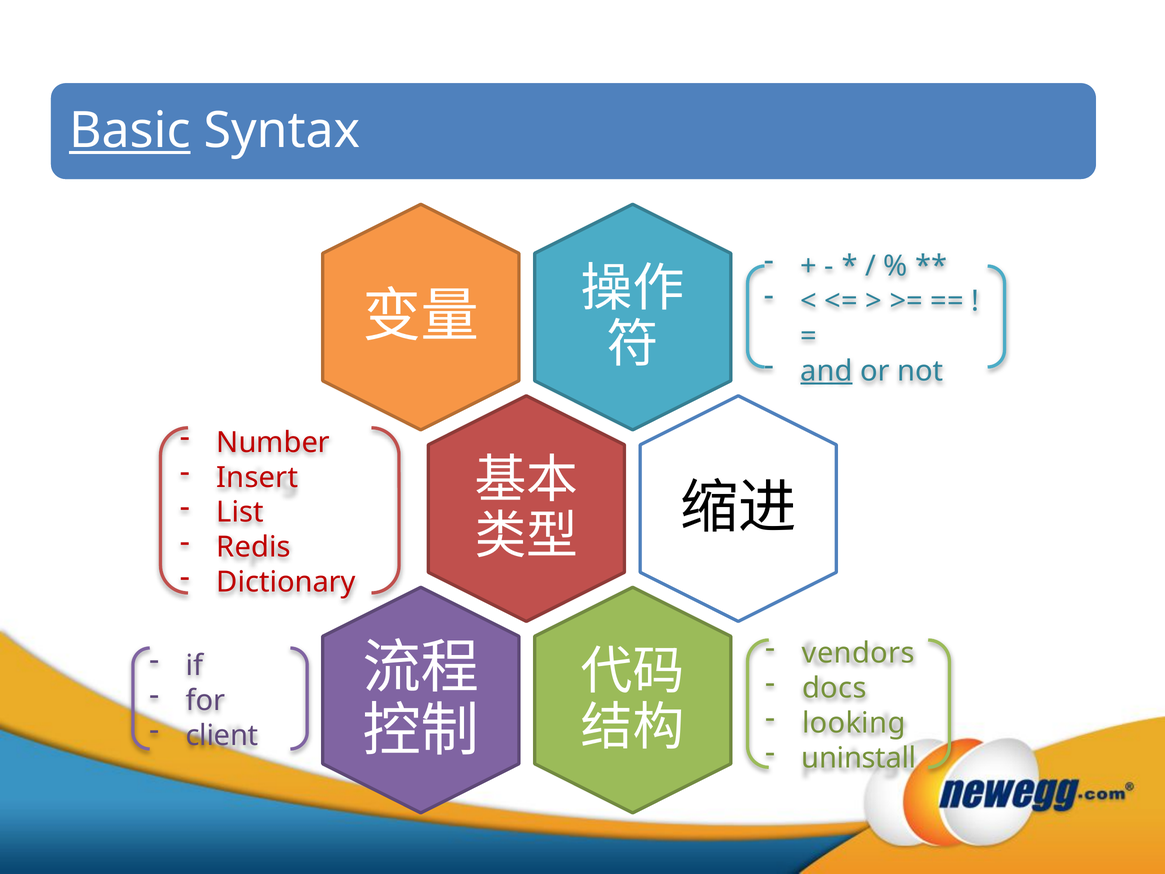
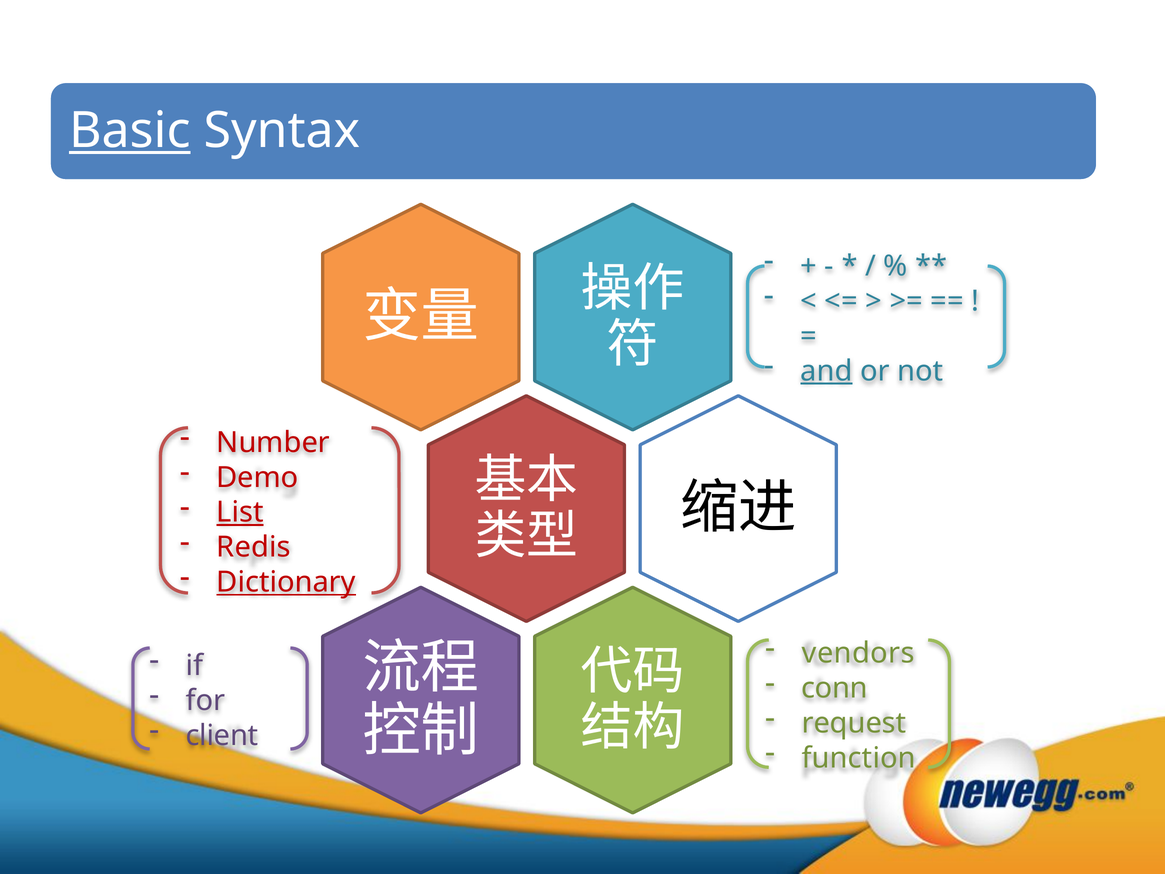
Insert: Insert -> Demo (257, 477)
List underline: none -> present (240, 512)
Dictionary underline: none -> present (286, 582)
docs: docs -> conn (835, 688)
looking: looking -> request (854, 723)
uninstall: uninstall -> function (859, 758)
